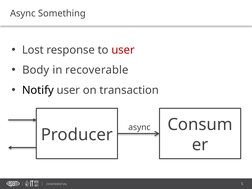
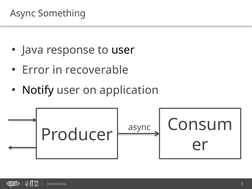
Lost: Lost -> Java (33, 50)
user colour: red -> black (123, 50)
Body: Body -> Error (36, 70)
transaction: transaction -> application (129, 90)
